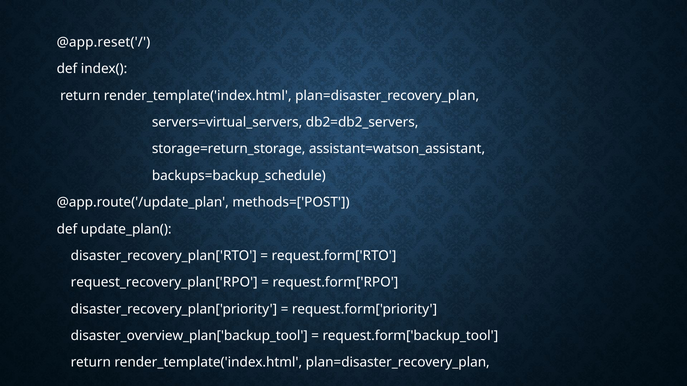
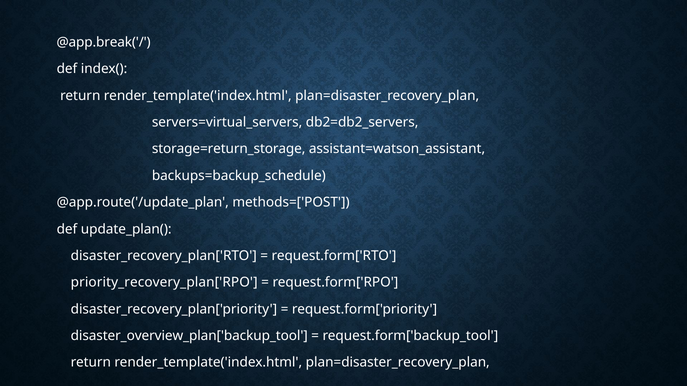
@app.reset('/: @app.reset('/ -> @app.break('/ (104, 42)
request_recovery_plan['RPO: request_recovery_plan['RPO -> priority_recovery_plan['RPO (164, 283)
